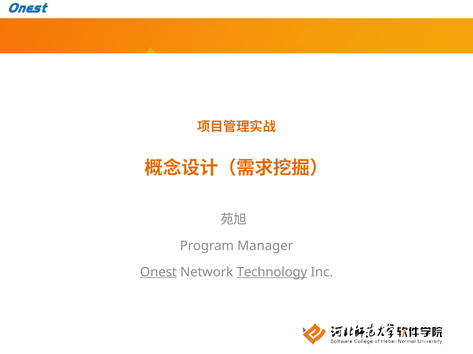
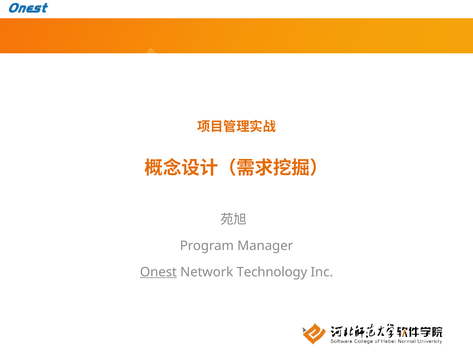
Technology underline: present -> none (272, 273)
